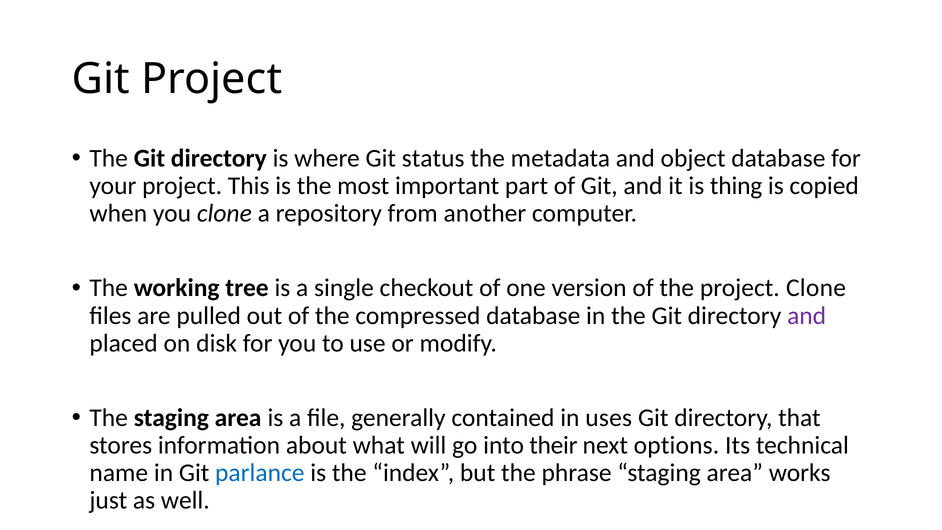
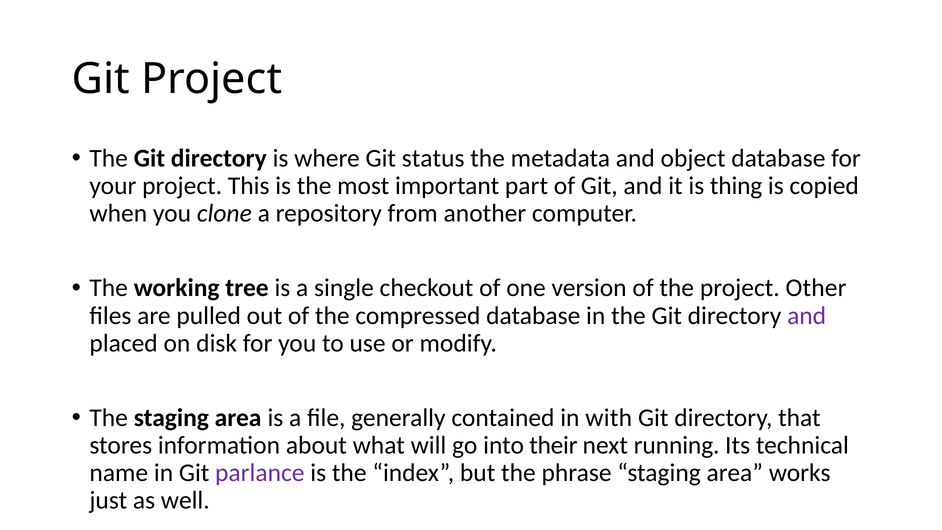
project Clone: Clone -> Other (816, 288)
uses: uses -> with (609, 418)
options: options -> running (677, 445)
parlance colour: blue -> purple (260, 473)
